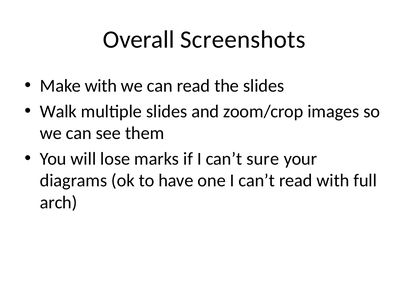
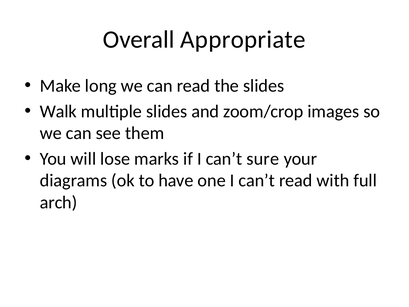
Screenshots: Screenshots -> Appropriate (243, 40)
Make with: with -> long (101, 86)
